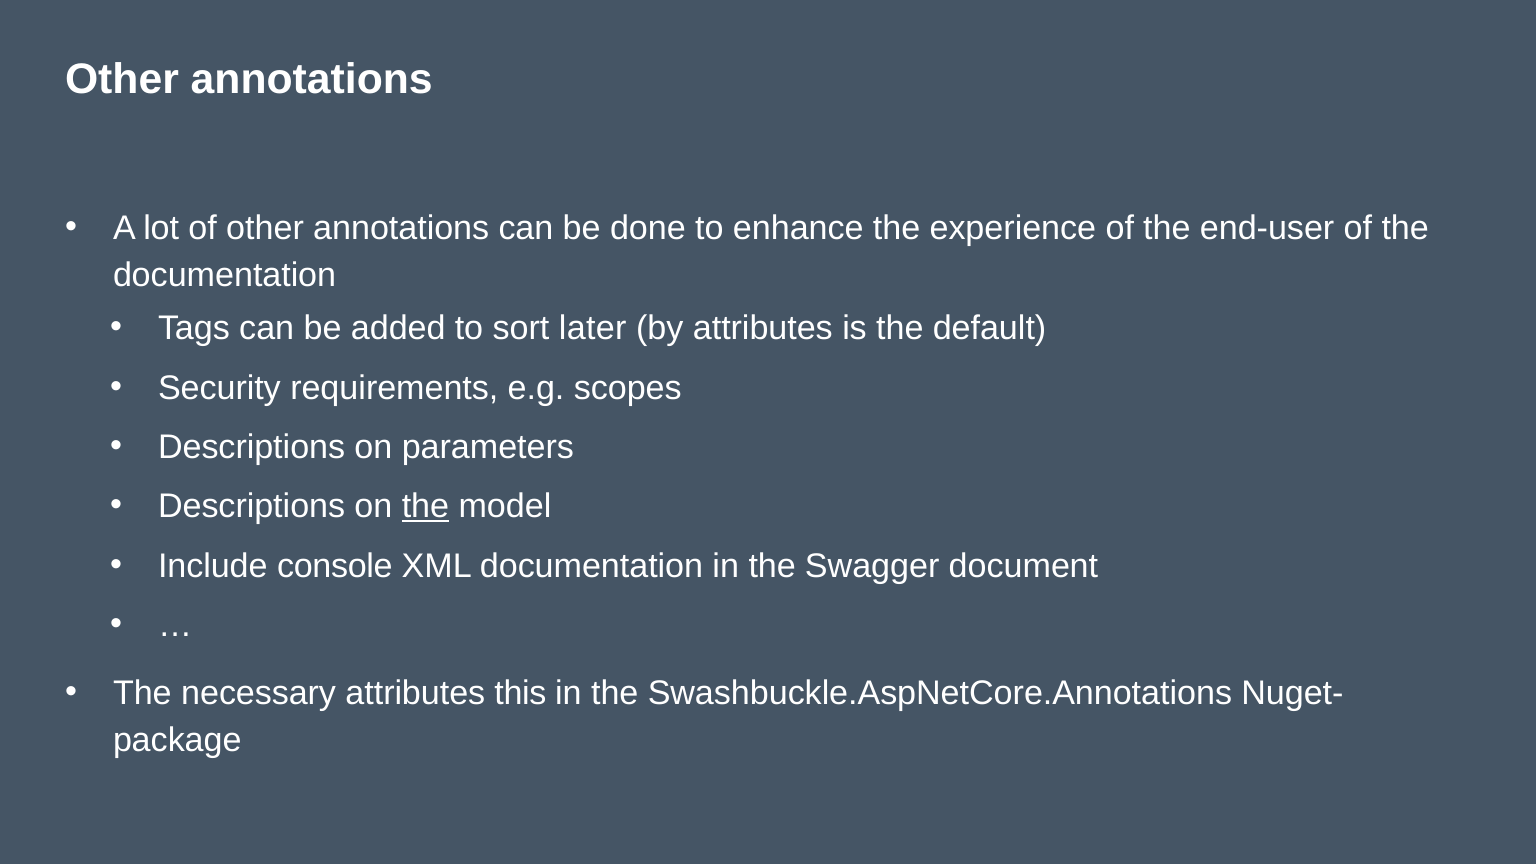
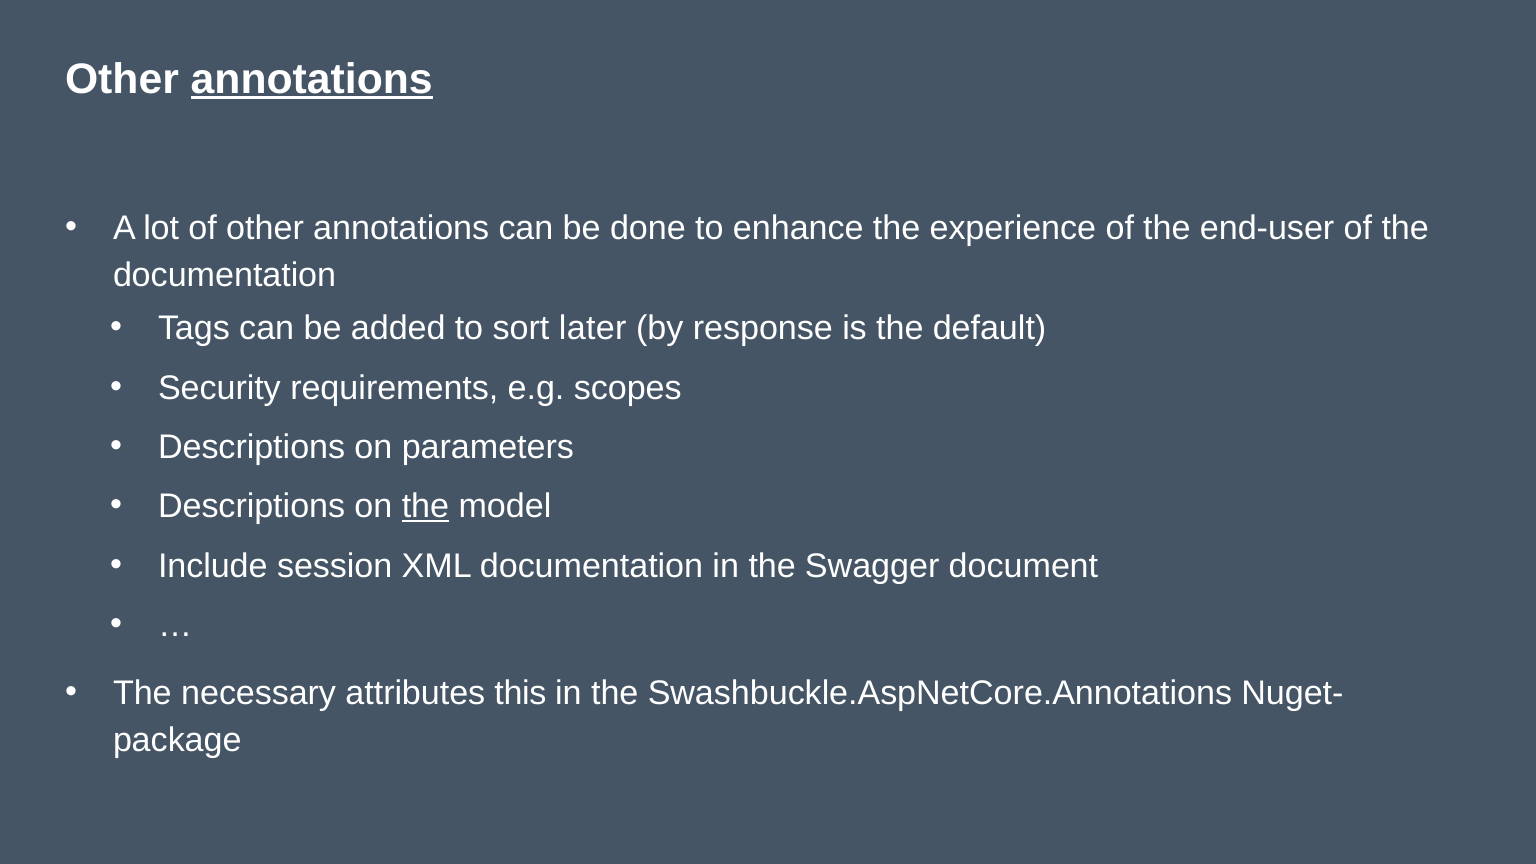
annotations underline: none -> present (312, 79)
by attributes: attributes -> response (763, 328)
console: console -> session (335, 566)
